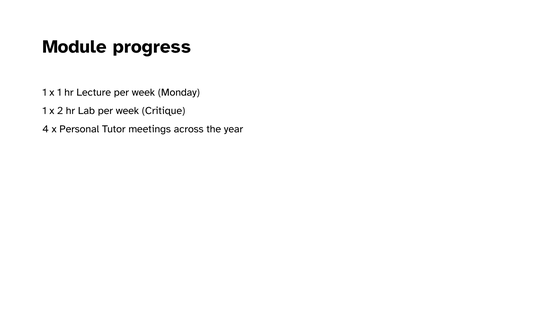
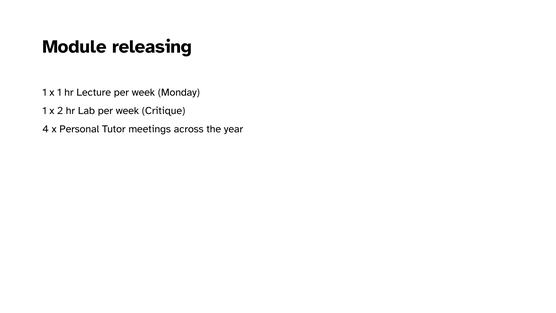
progress: progress -> releasing (152, 47)
